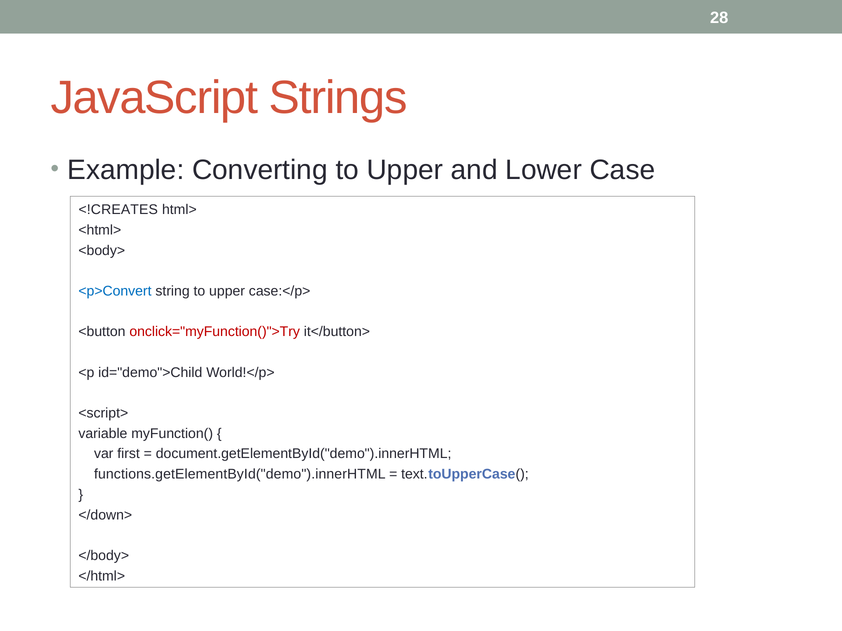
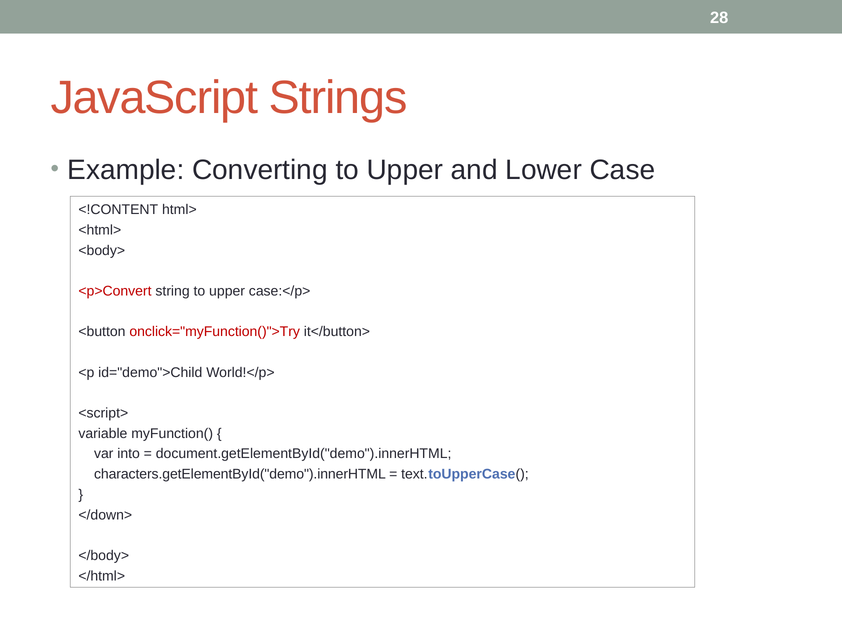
<!CREATES: <!CREATES -> <!CONTENT (118, 210)
<p>Convert colour: blue -> red (115, 291)
first: first -> into (129, 454)
functions.getElementById("demo").innerHTML: functions.getElementById("demo").innerHTML -> characters.getElementById("demo").innerHTML (240, 475)
